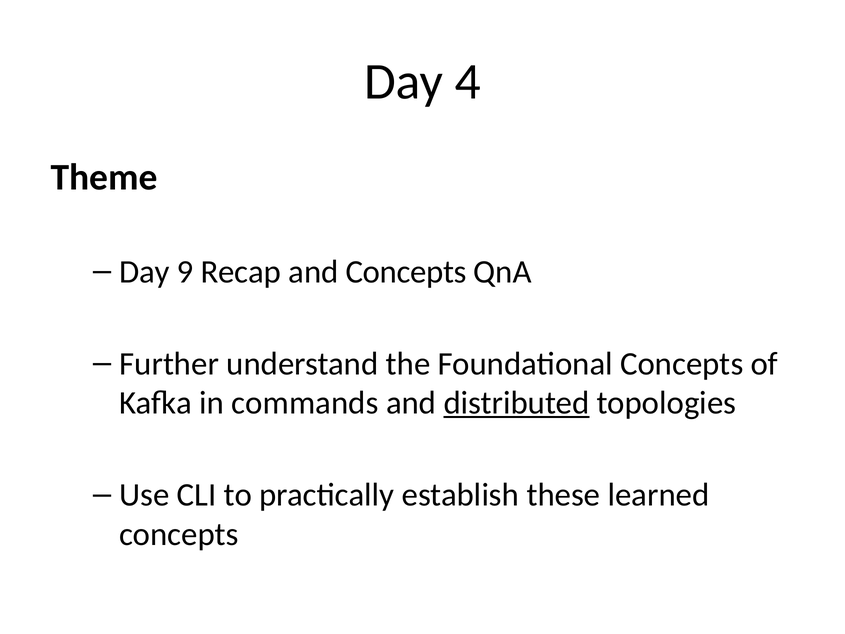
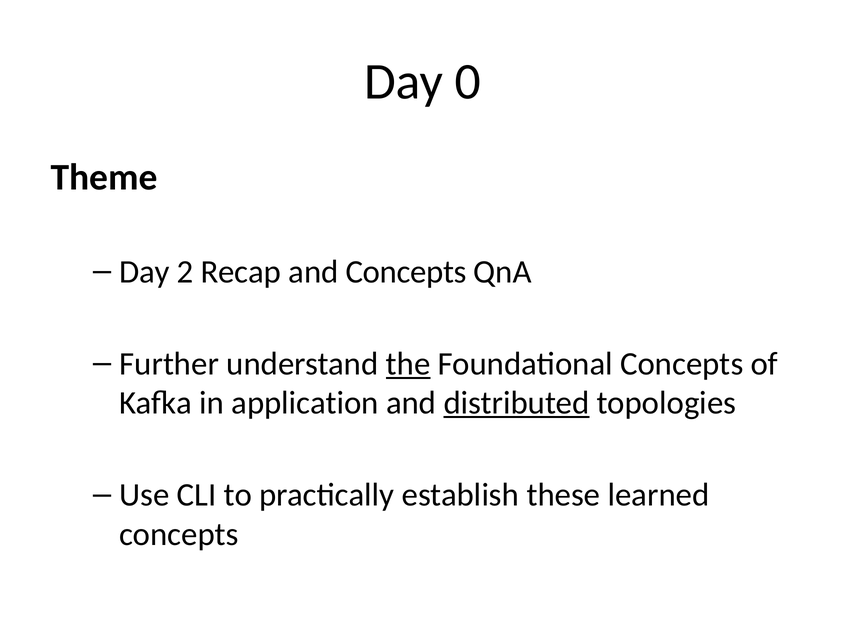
4: 4 -> 0 (468, 82)
9: 9 -> 2 (185, 272)
the underline: none -> present (408, 364)
commands: commands -> application (305, 403)
